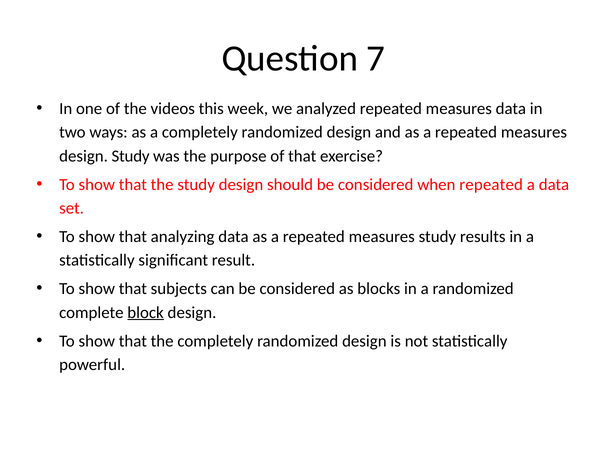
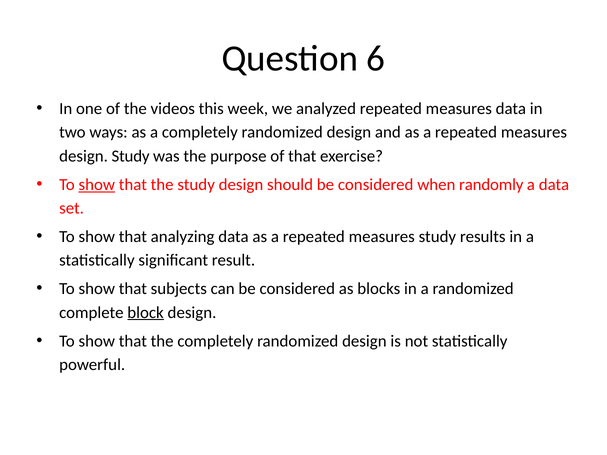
7: 7 -> 6 (376, 59)
show underline: none -> present (97, 185)
when repeated: repeated -> randomly (491, 185)
